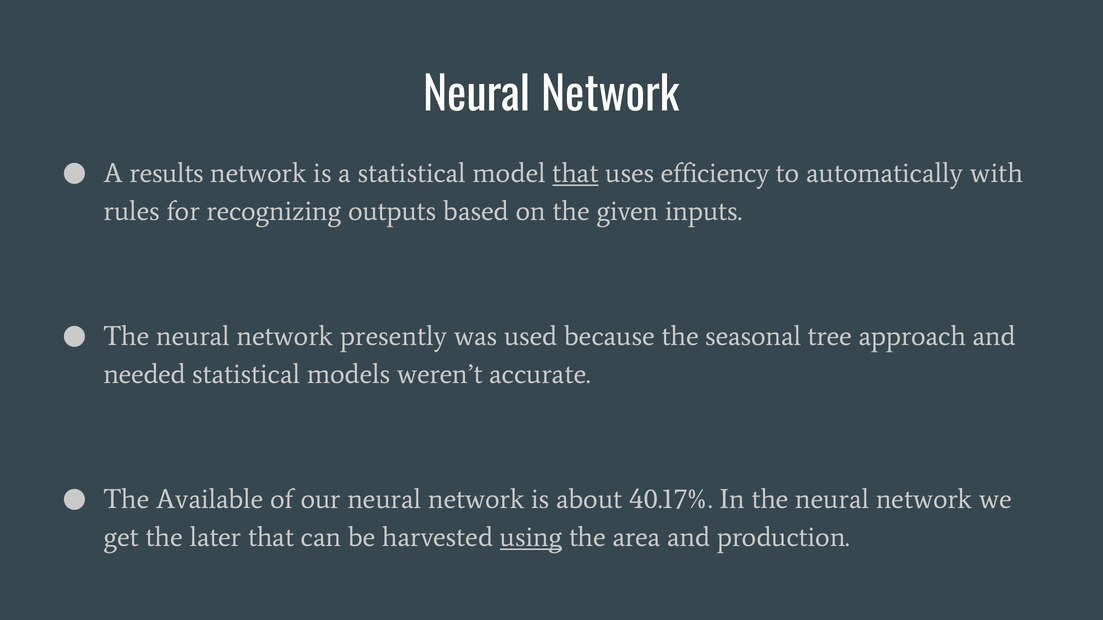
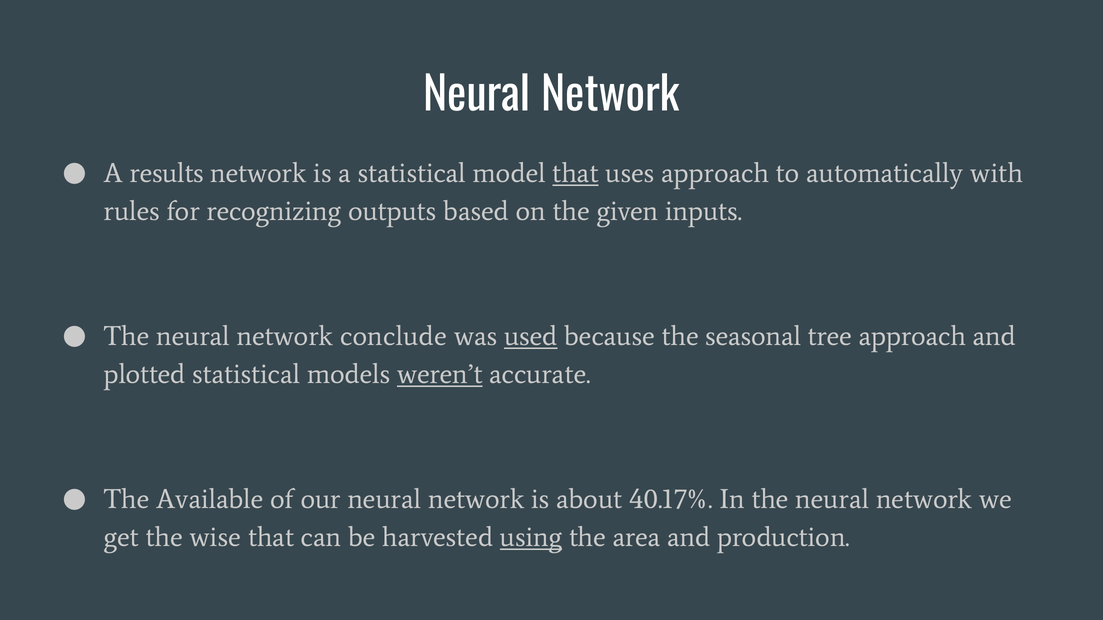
uses efficiency: efficiency -> approach (715, 173)
presently: presently -> conclude (393, 337)
used underline: none -> present (531, 337)
needed: needed -> plotted (145, 375)
weren’t underline: none -> present (440, 375)
later: later -> wise (215, 538)
